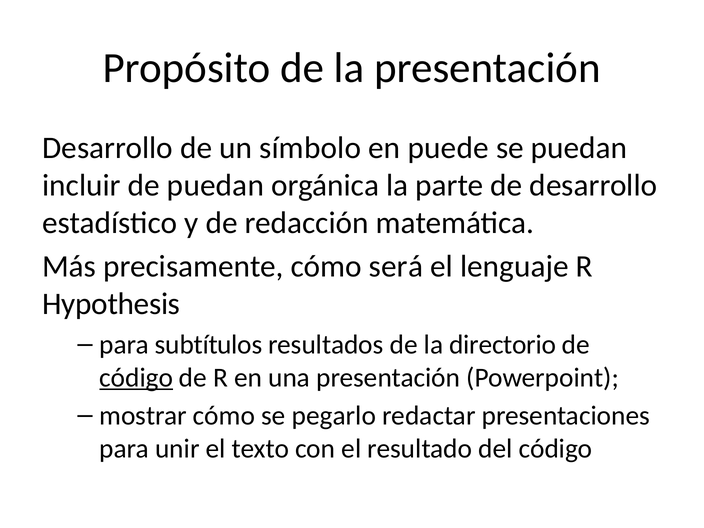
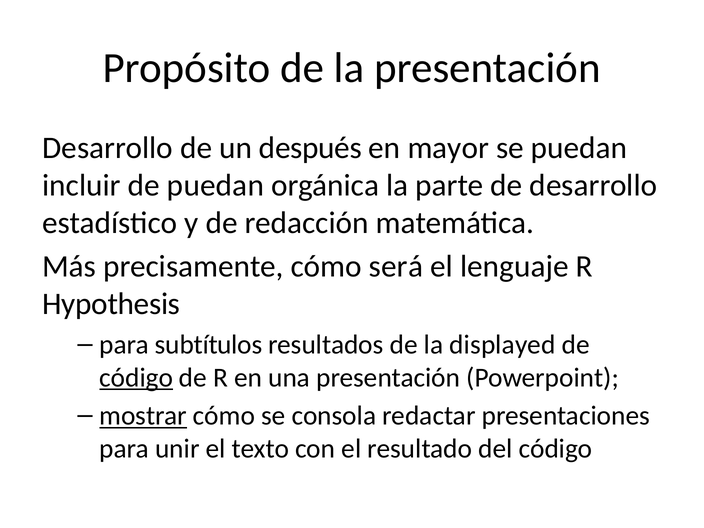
símbolo: símbolo -> después (310, 148)
puede: puede -> mayor (448, 148)
directorio: directorio -> displayed (503, 345)
mostrar underline: none -> present (143, 416)
pegarlo: pegarlo -> consola (334, 416)
